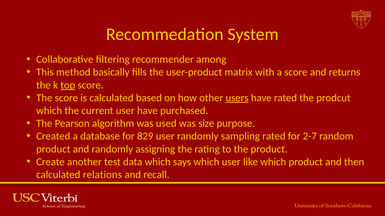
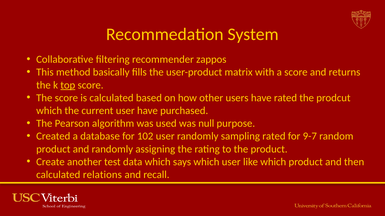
among: among -> zappos (211, 60)
users underline: present -> none (237, 98)
size: size -> null (206, 124)
829: 829 -> 102 (145, 137)
2-7: 2-7 -> 9-7 (310, 137)
